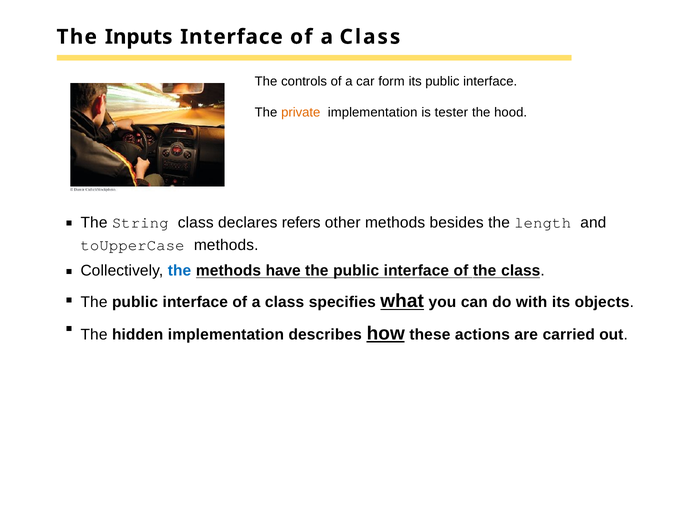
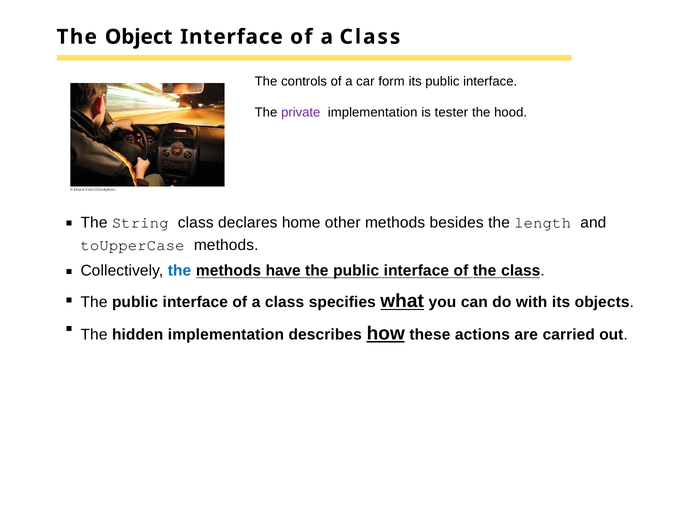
Inputs: Inputs -> Object (139, 37)
private colour: orange -> purple (301, 113)
refers: refers -> home (301, 223)
